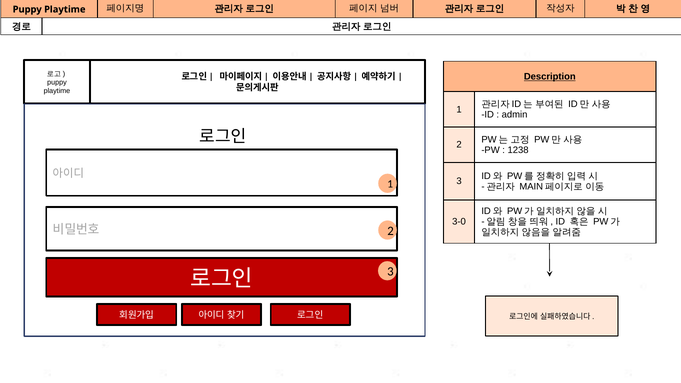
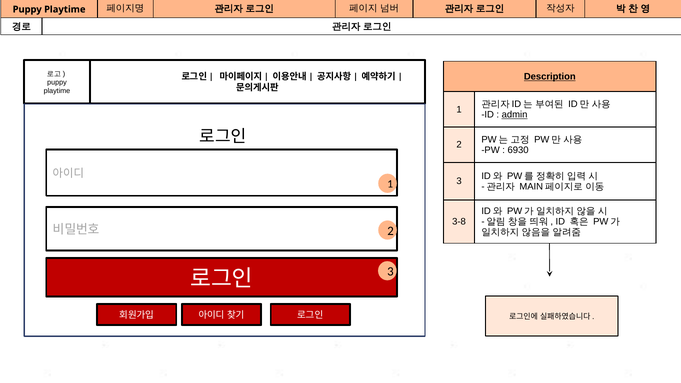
admin underline: none -> present (515, 115)
1238: 1238 -> 6930 (518, 150)
3-0: 3-0 -> 3-8 (459, 222)
